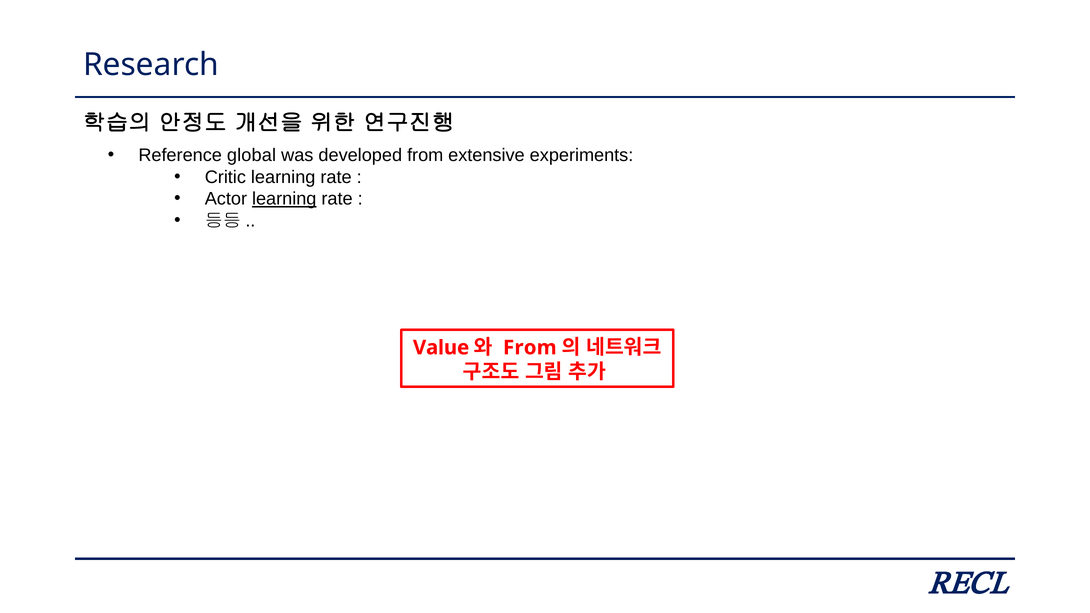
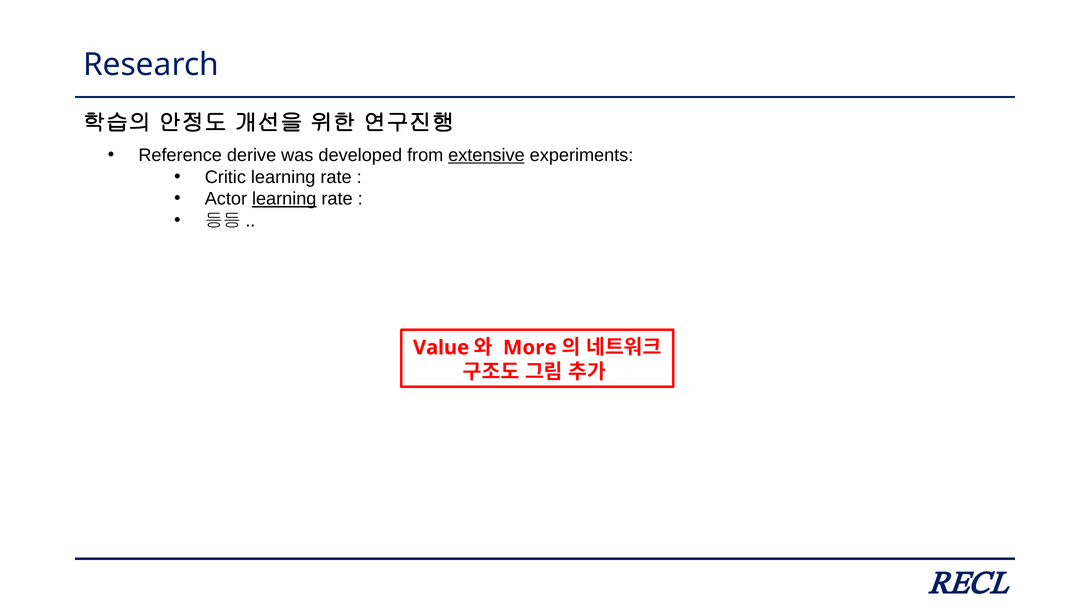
global: global -> derive (252, 155)
extensive underline: none -> present (486, 155)
From: From -> More (530, 348)
